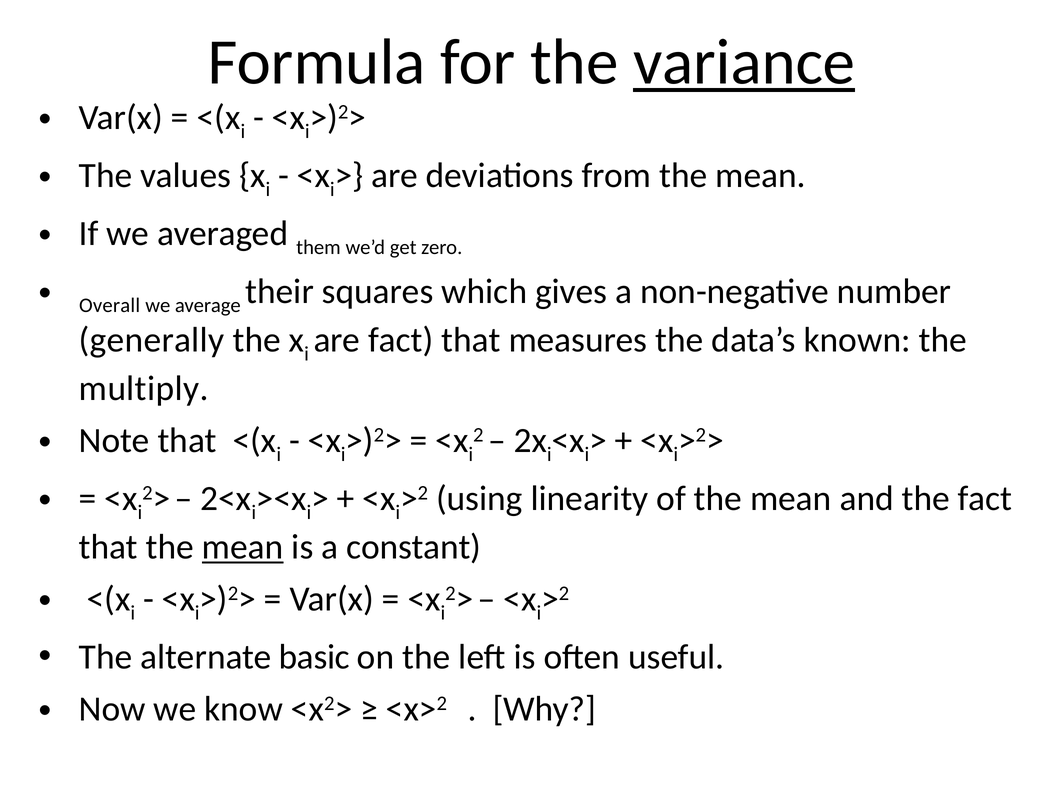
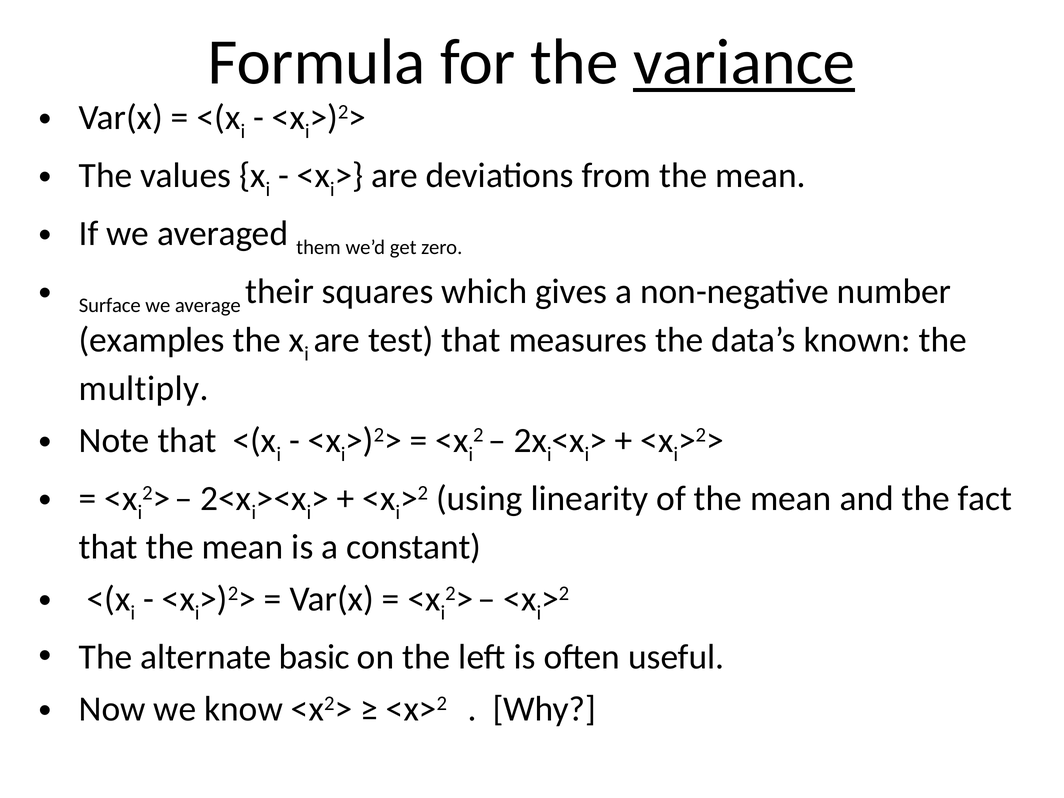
Overall: Overall -> Surface (110, 305)
generally: generally -> examples (152, 340)
are fact: fact -> test (401, 340)
mean underline: present -> none (243, 547)
